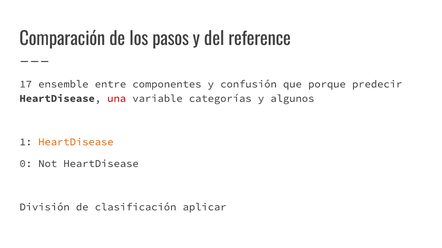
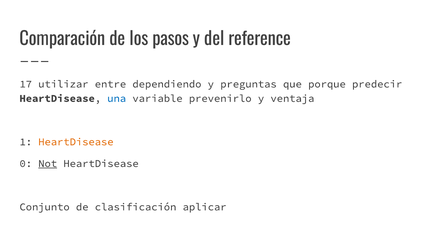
ensemble: ensemble -> utilizar (63, 84)
componentes: componentes -> dependiendo (167, 84)
confusión: confusión -> preguntas (249, 84)
una colour: red -> blue (117, 99)
categorías: categorías -> prevenirlo (220, 99)
algunos: algunos -> ventaja (292, 99)
Not underline: none -> present (48, 164)
División: División -> Conjunto (45, 207)
